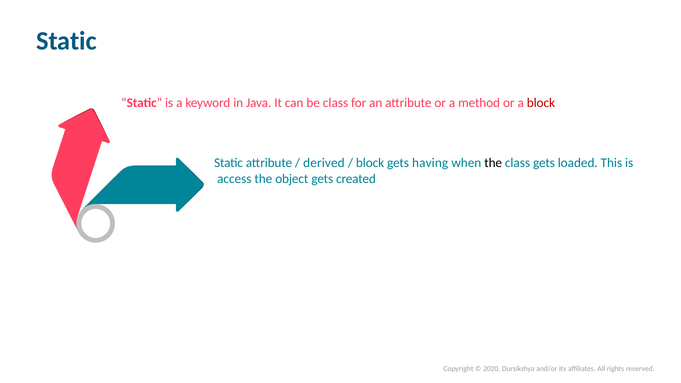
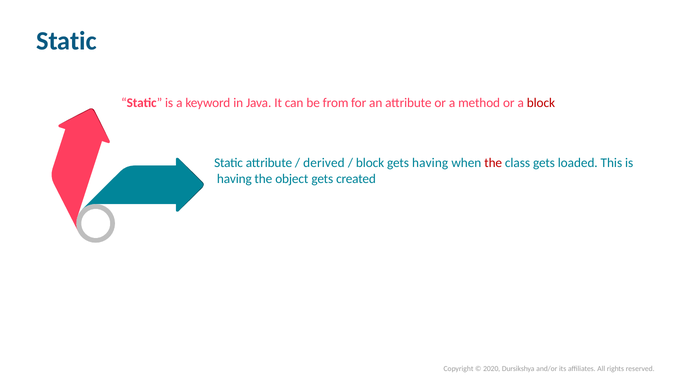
be class: class -> from (336, 103)
the colour: black -> red (493, 163)
access: access -> having (234, 179)
